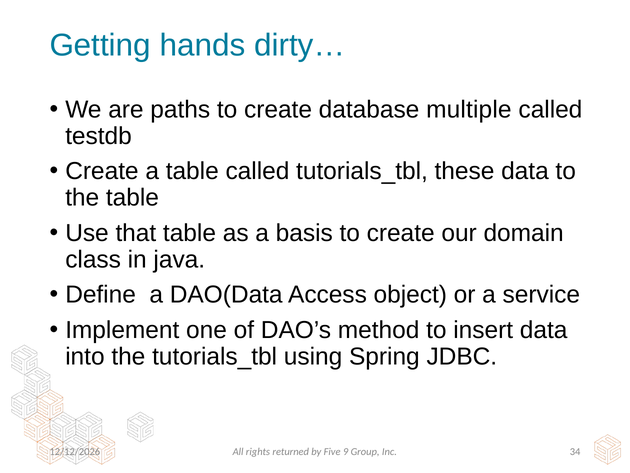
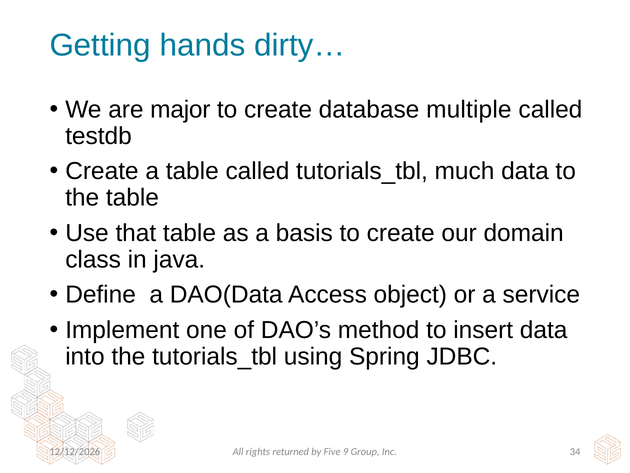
paths: paths -> major (180, 109)
these: these -> much (465, 171)
